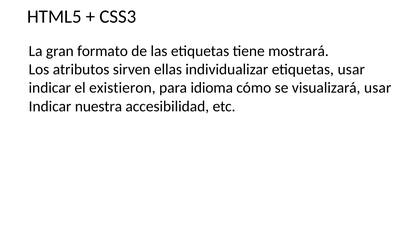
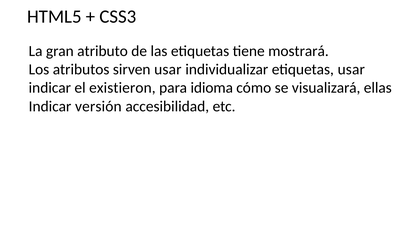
formato: formato -> atributo (103, 51)
sirven ellas: ellas -> usar (168, 69)
visualizará usar: usar -> ellas (378, 88)
nuestra: nuestra -> versión (98, 106)
